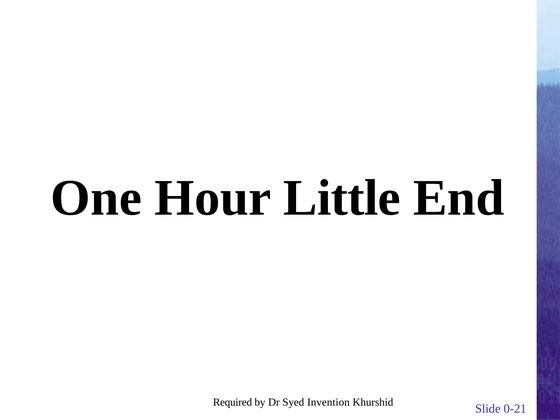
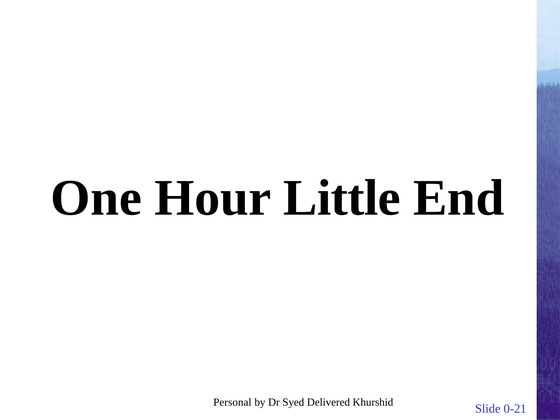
Required: Required -> Personal (232, 402)
Invention: Invention -> Delivered (328, 402)
